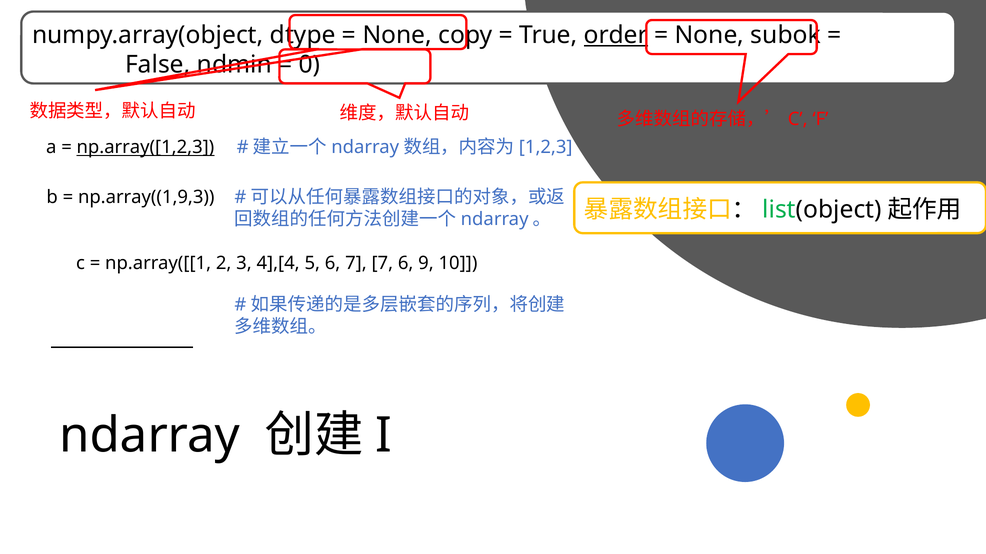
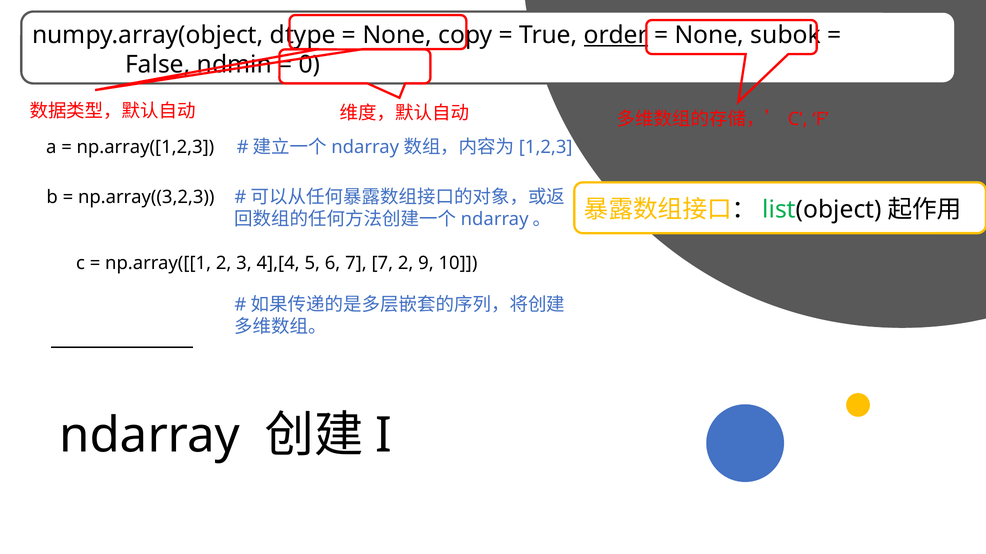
np.array([1,2,3 underline: present -> none (145, 148)
np.array((1,9,3: np.array((1,9,3 -> np.array((3,2,3 (146, 197)
7 6: 6 -> 2 (406, 263)
